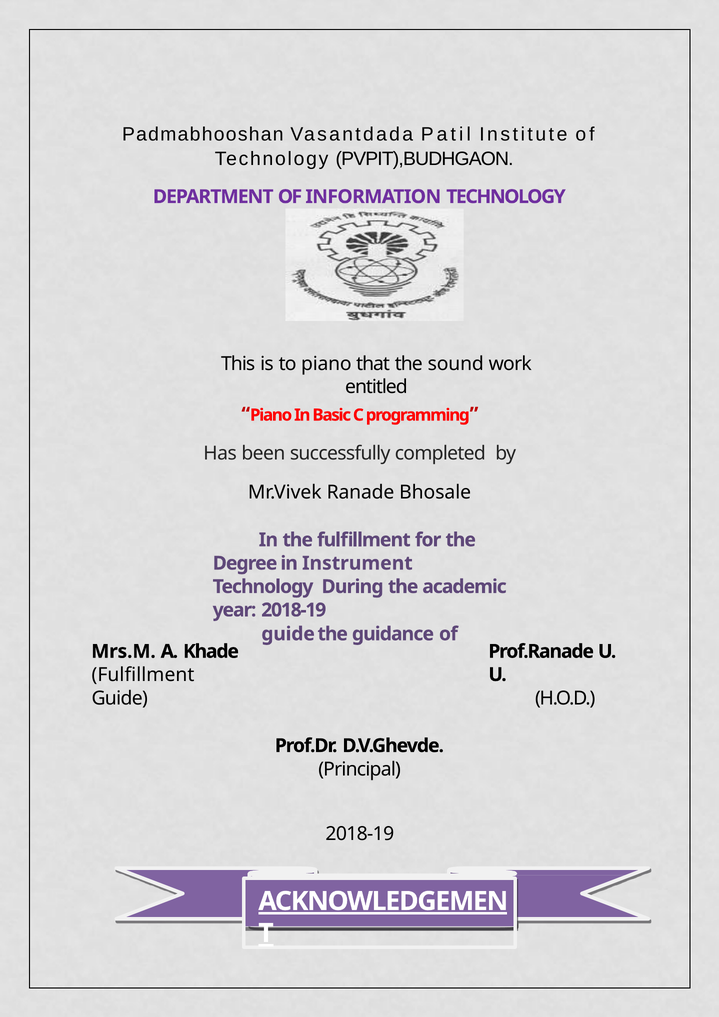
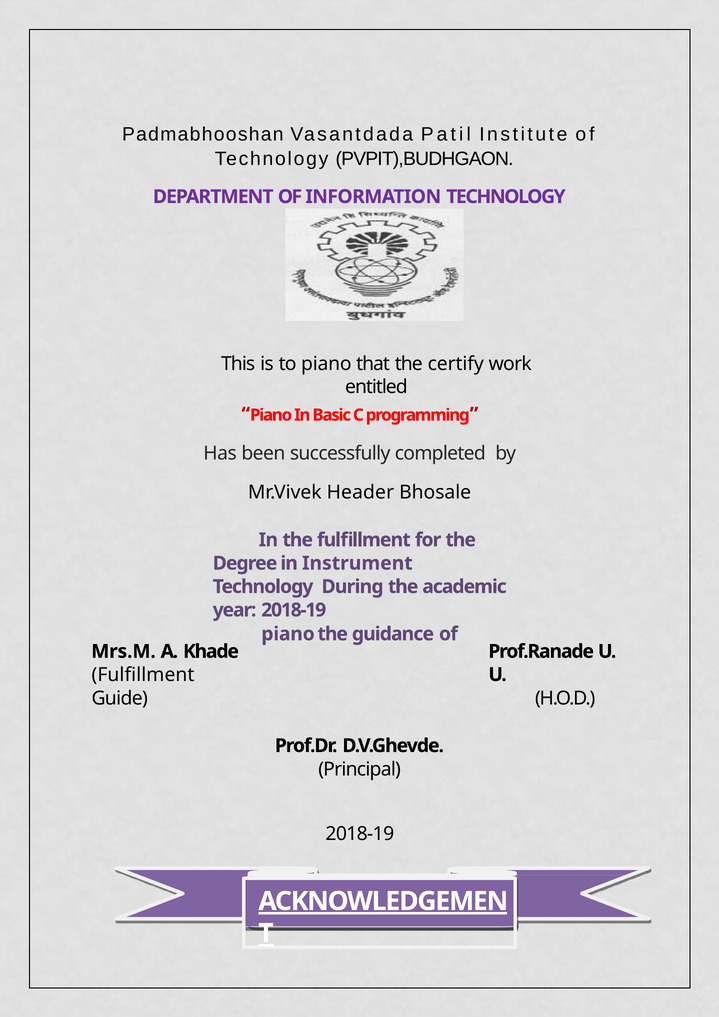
sound: sound -> certify (456, 364)
Ranade: Ranade -> Header (360, 492)
guide: guide -> piano (288, 634)
